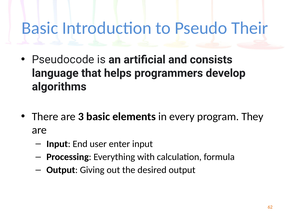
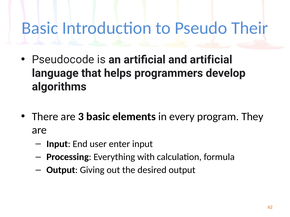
and consists: consists -> artificial (211, 60)
